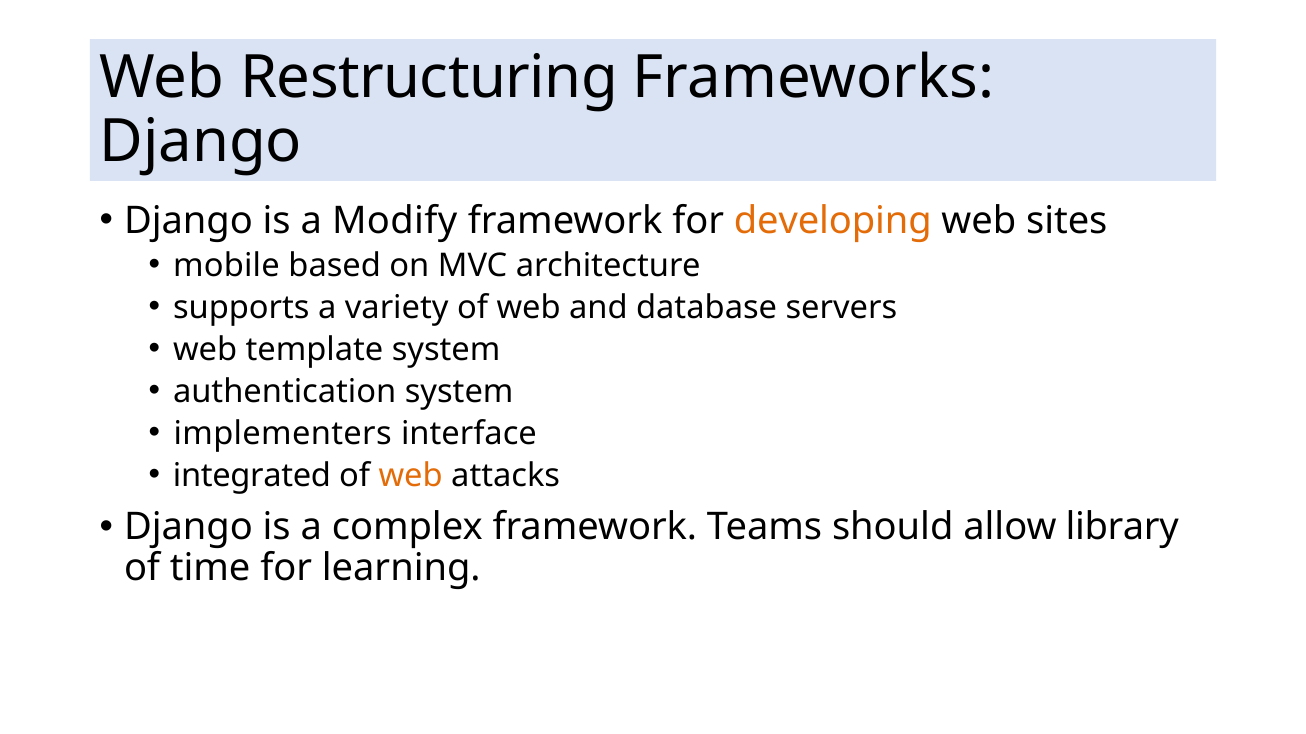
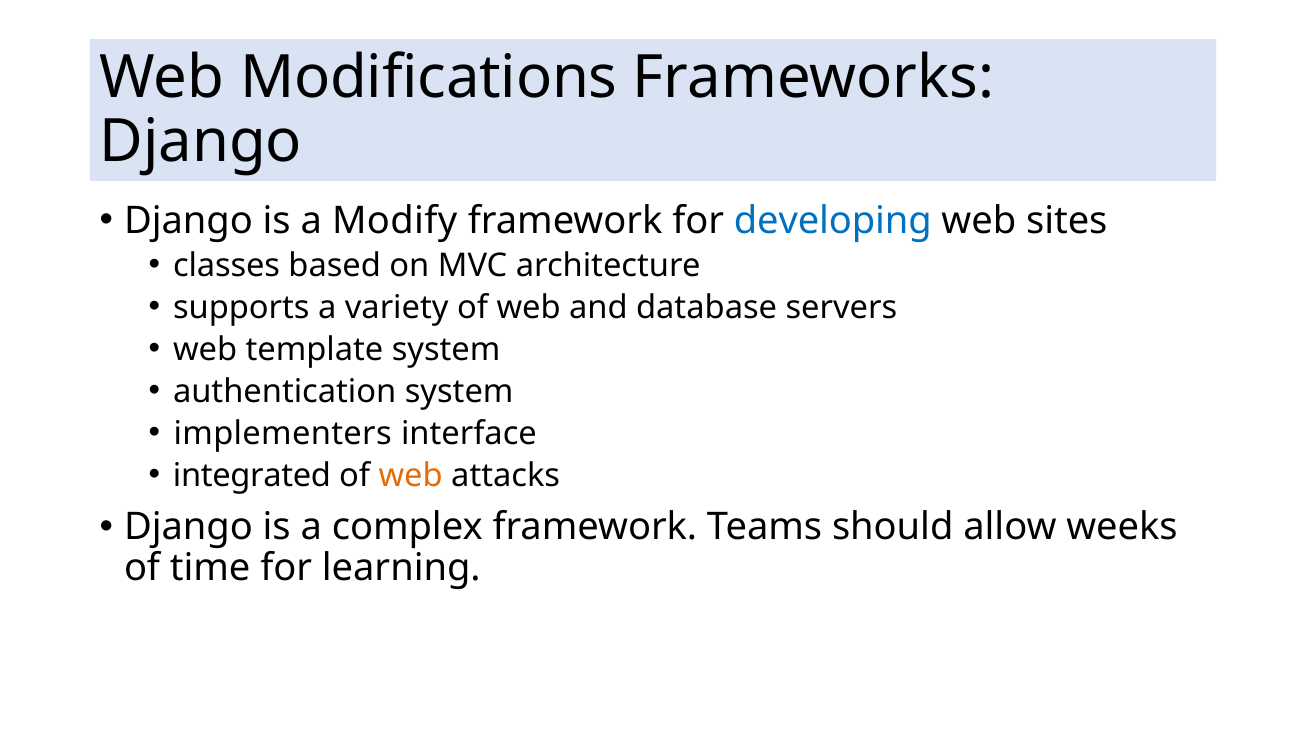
Restructuring: Restructuring -> Modifications (429, 77)
developing colour: orange -> blue (833, 221)
mobile: mobile -> classes (227, 266)
library: library -> weeks (1122, 528)
